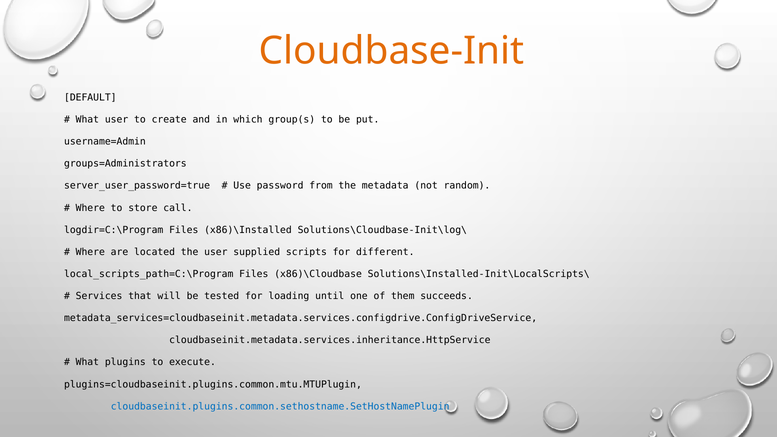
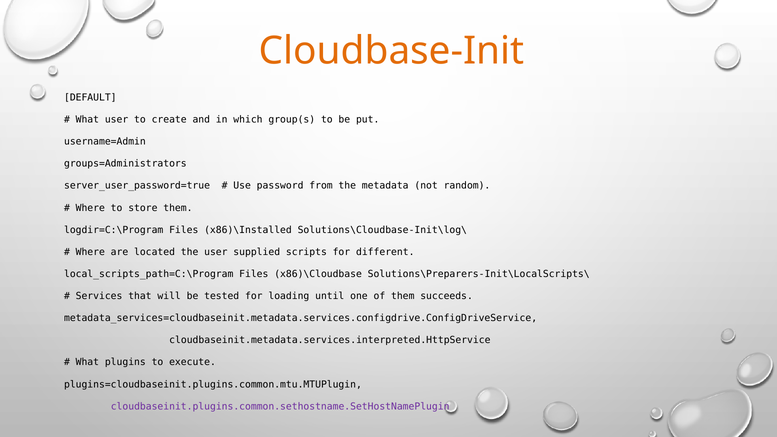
store call: call -> them (178, 208)
Solutions\Installed-Init\LocalScripts\: Solutions\Installed-Init\LocalScripts\ -> Solutions\Preparers-Init\LocalScripts\ (479, 274)
cloudbaseinit.metadata.services.inheritance.HttpService: cloudbaseinit.metadata.services.inheritance.HttpService -> cloudbaseinit.metadata.services.interpreted.HttpService (330, 340)
cloudbaseinit.plugins.common.sethostname.SetHostNamePlugin colour: blue -> purple (280, 406)
